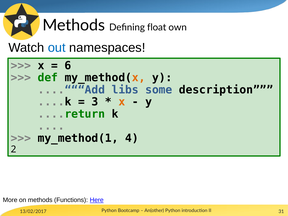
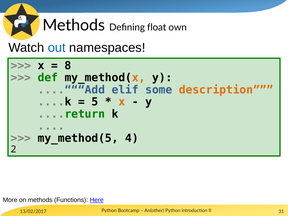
6: 6 -> 8 (68, 66)
libs: libs -> elif (125, 90)
description colour: black -> orange (226, 90)
3: 3 -> 5 (95, 102)
my_method(1: my_method(1 -> my_method(5 (78, 138)
